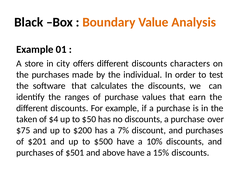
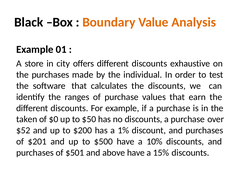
characters: characters -> exhaustive (190, 63)
$4: $4 -> $0 (54, 119)
$75: $75 -> $52 (23, 130)
7%: 7% -> 1% (123, 130)
